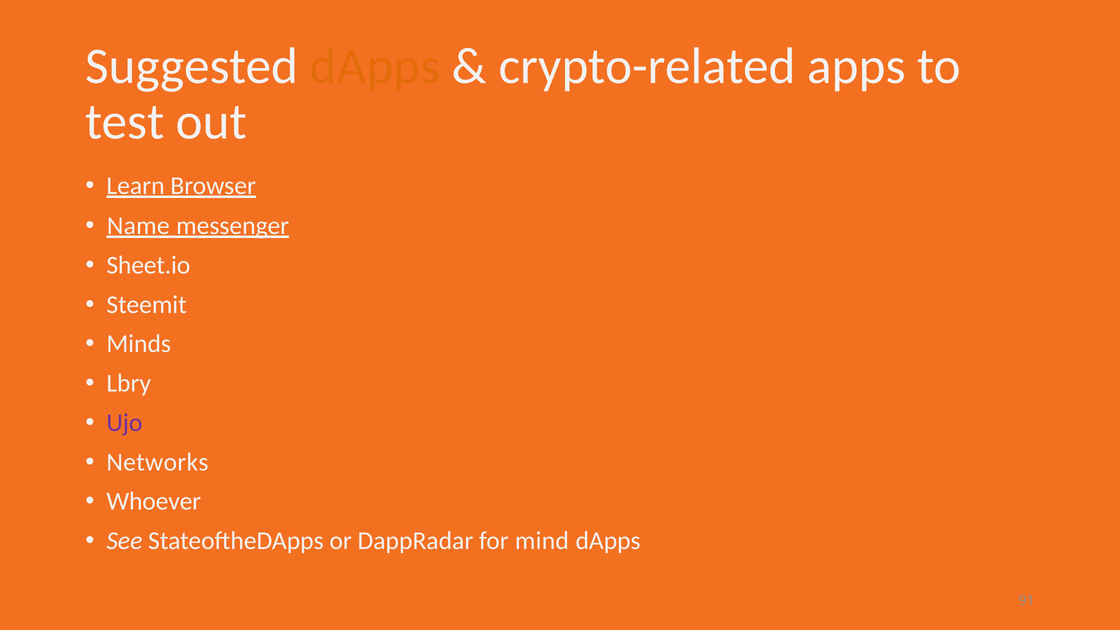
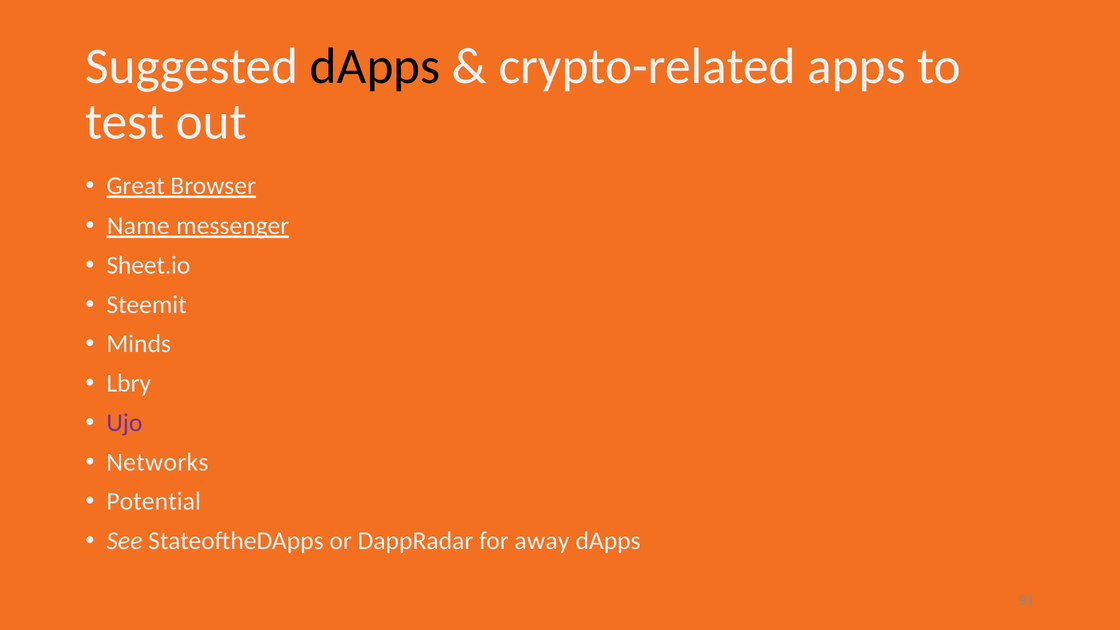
dApps colour: orange -> black (375, 66)
Learn: Learn -> Great (136, 186)
Whoever: Whoever -> Potential (154, 501)
mind: mind -> away (542, 541)
